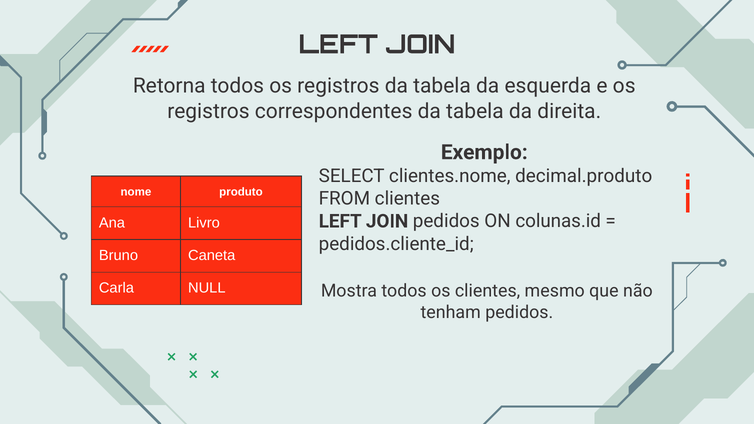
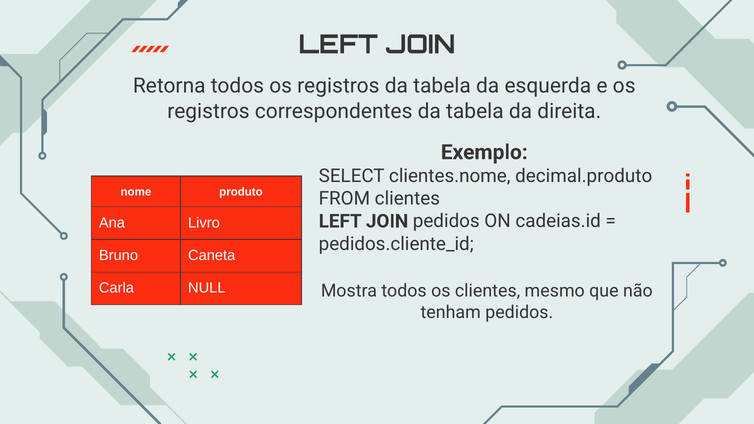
colunas.id: colunas.id -> cadeias.id (558, 221)
